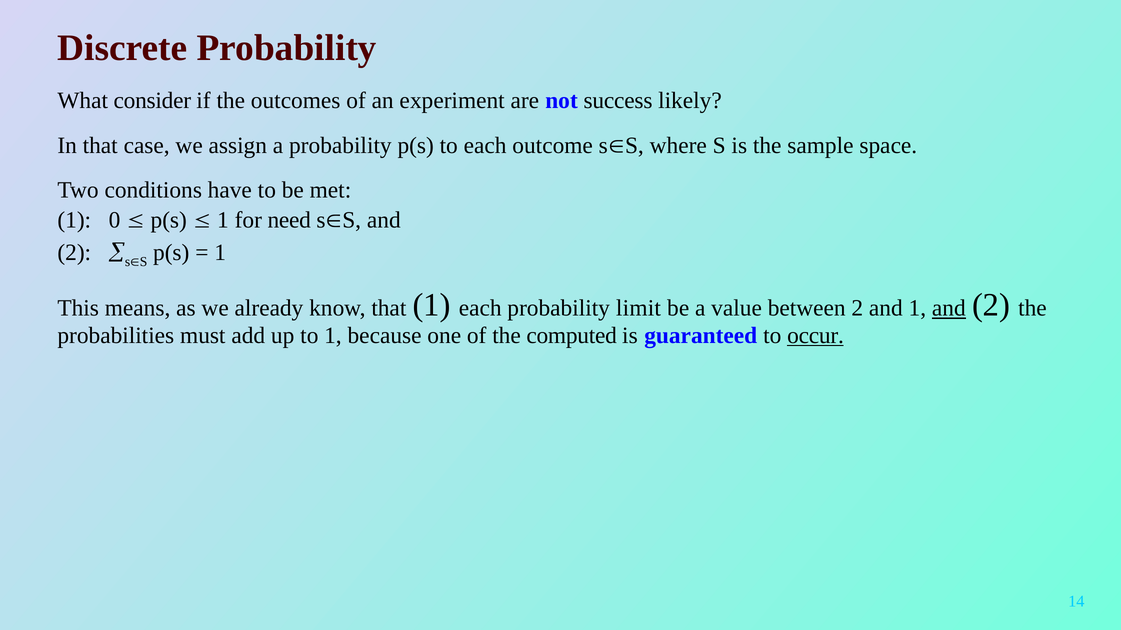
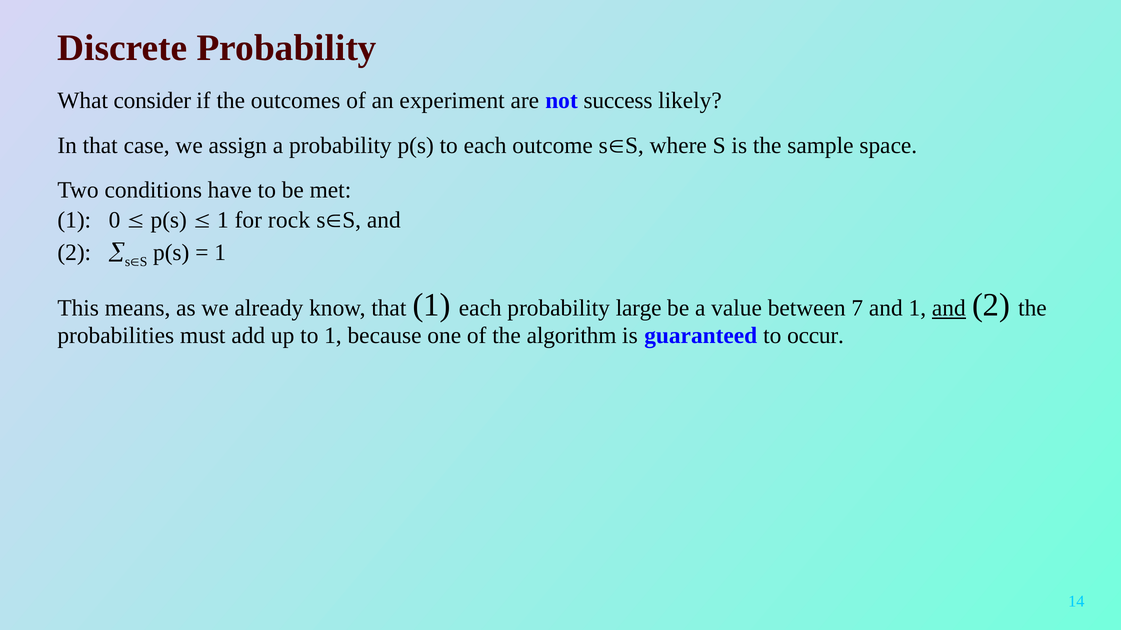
need: need -> rock (289, 220)
limit: limit -> large (639, 309)
between 2: 2 -> 7 (857, 309)
computed: computed -> algorithm (572, 336)
occur underline: present -> none (816, 336)
